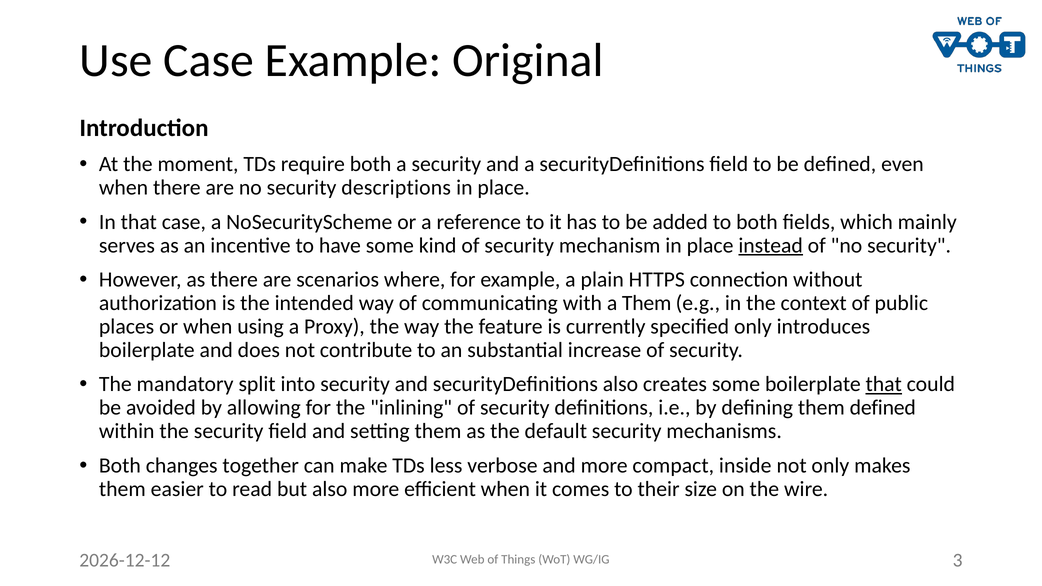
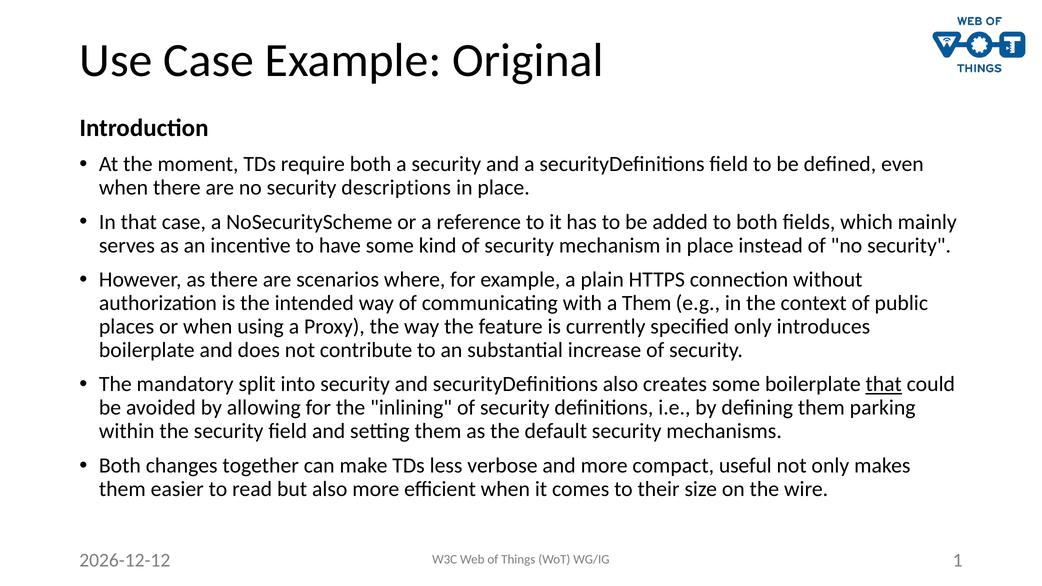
instead underline: present -> none (771, 245)
them defined: defined -> parking (883, 408)
inside: inside -> useful (745, 466)
3: 3 -> 1 (958, 560)
